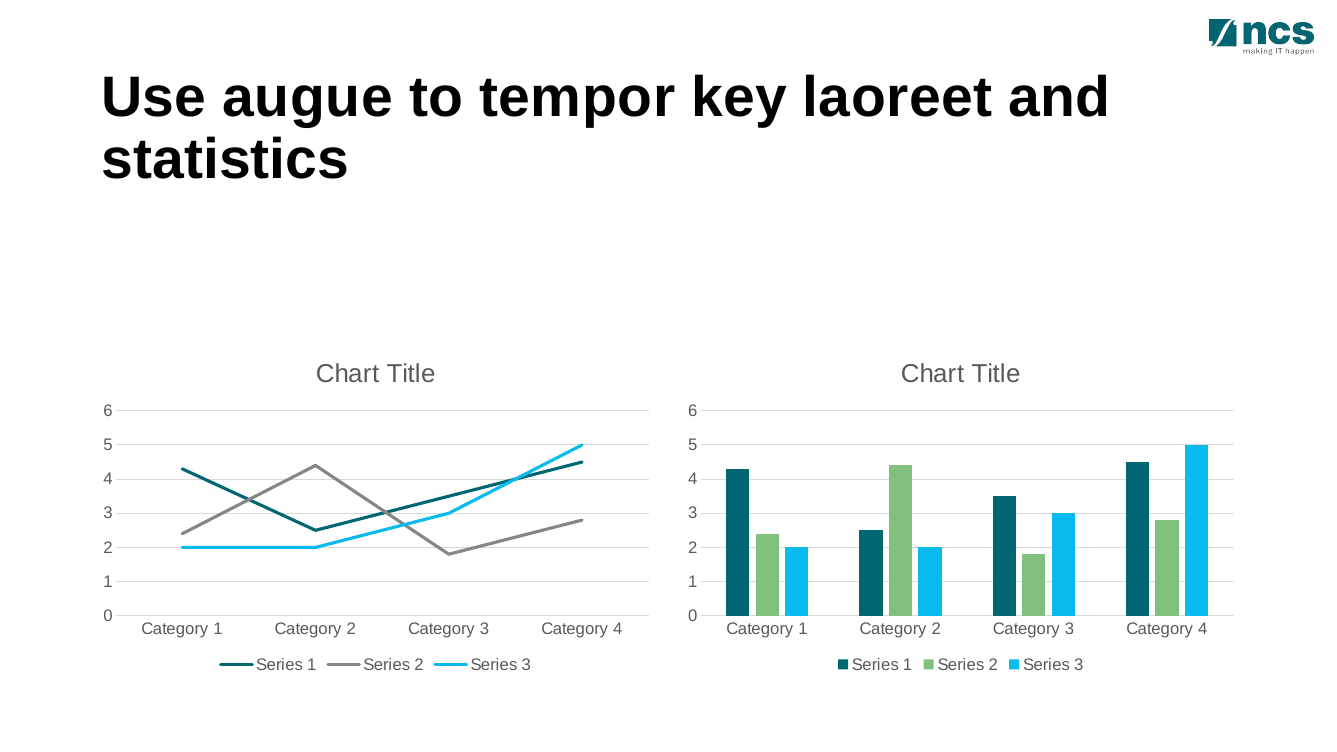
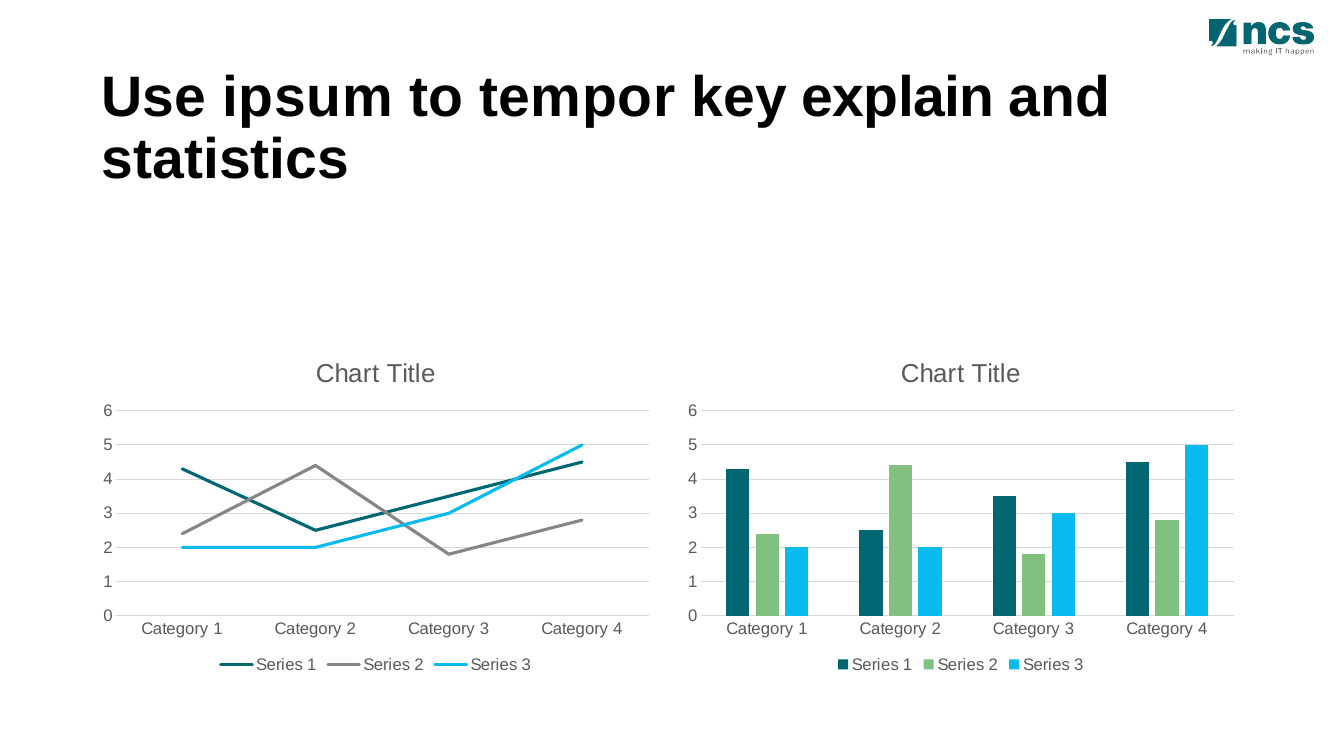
augue: augue -> ipsum (308, 98)
laoreet: laoreet -> explain (898, 98)
